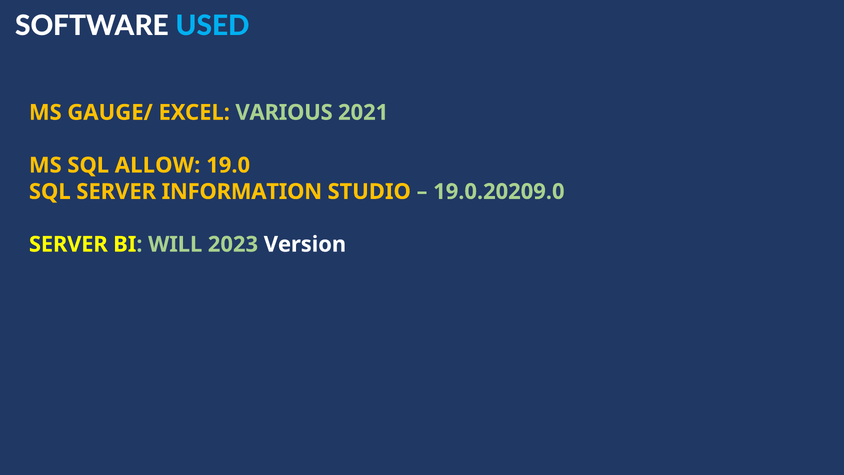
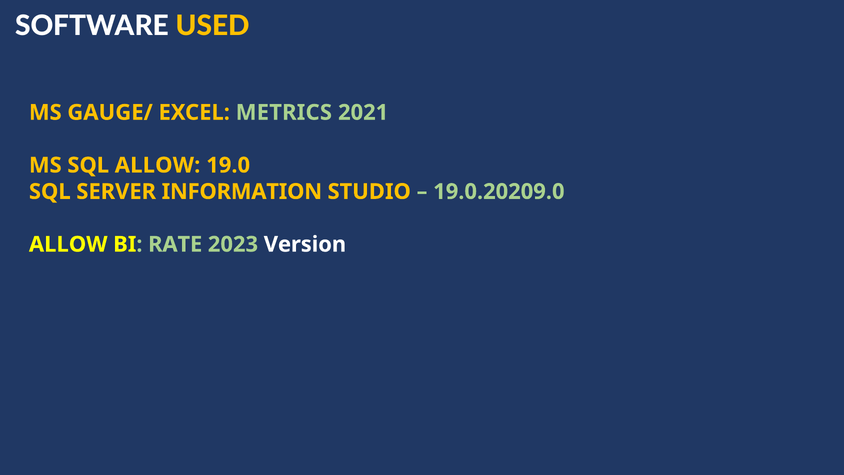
USED colour: light blue -> yellow (213, 26)
VARIOUS: VARIOUS -> METRICS (284, 112)
SERVER: SERVER -> ALLOW (68, 244)
WILL: WILL -> RATE (175, 244)
